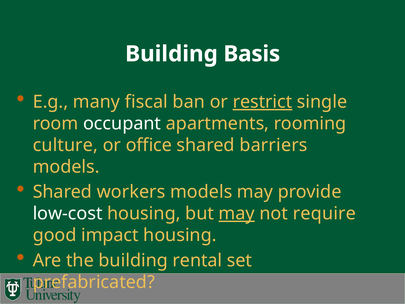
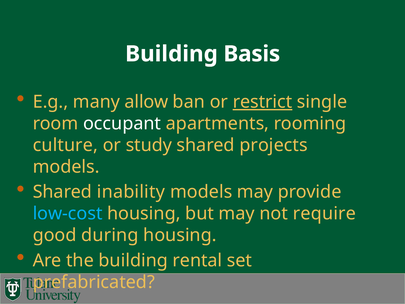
fiscal: fiscal -> allow (146, 102)
office: office -> study (149, 145)
barriers: barriers -> projects (274, 145)
workers: workers -> inability (131, 192)
low-cost colour: white -> light blue (68, 213)
may underline: present -> none (237, 213)
impact: impact -> during (110, 235)
